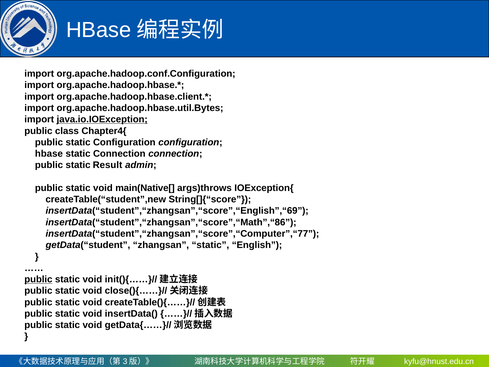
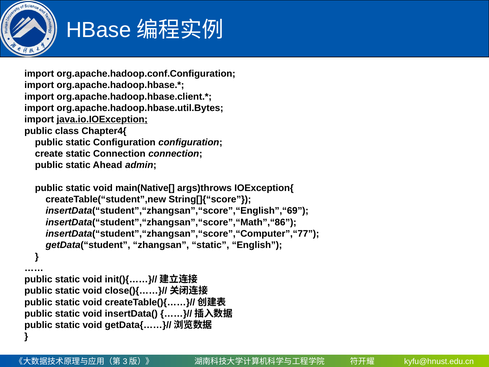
hbase: hbase -> create (49, 154)
Result: Result -> Ahead (108, 165)
public underline: present -> none (38, 279)
